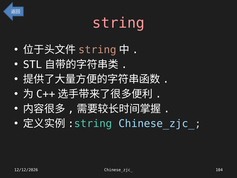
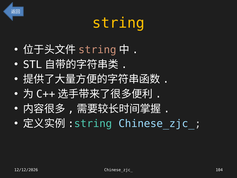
string colour: pink -> yellow (118, 23)
